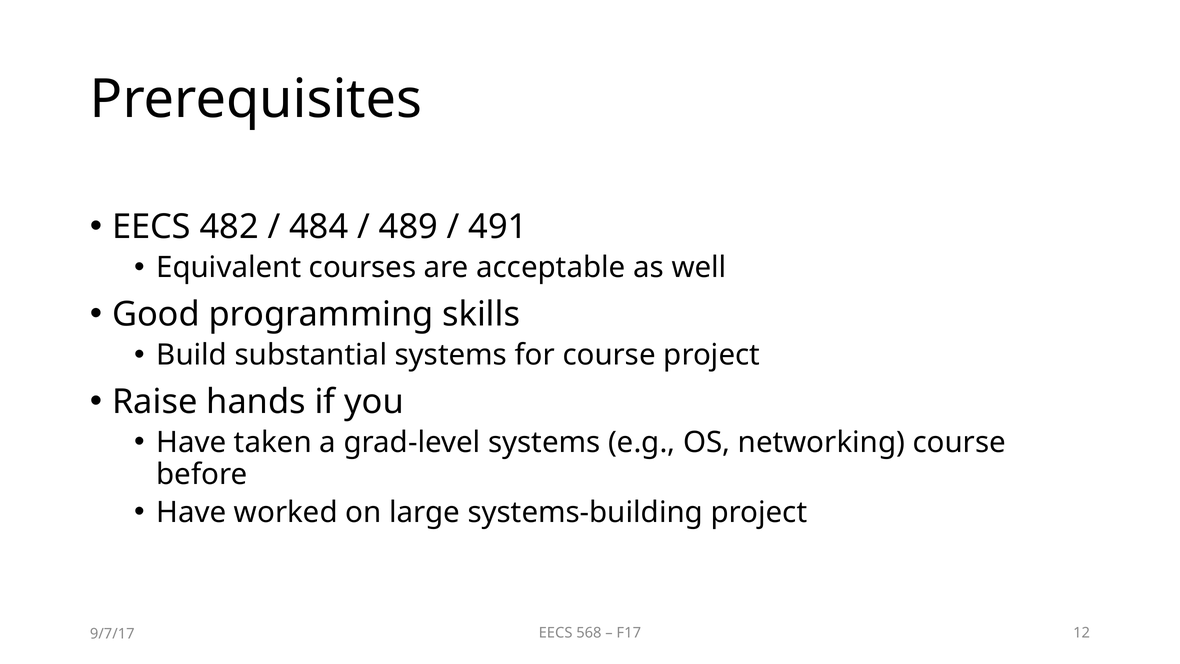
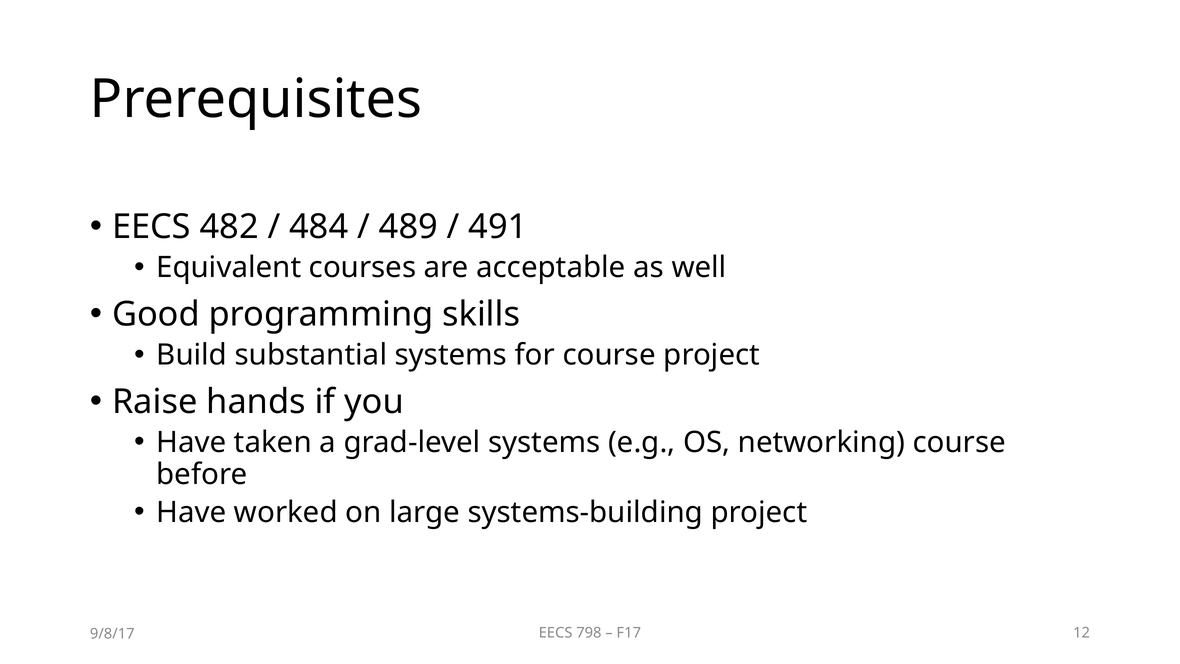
568: 568 -> 798 (589, 633)
9/7/17: 9/7/17 -> 9/8/17 (112, 634)
